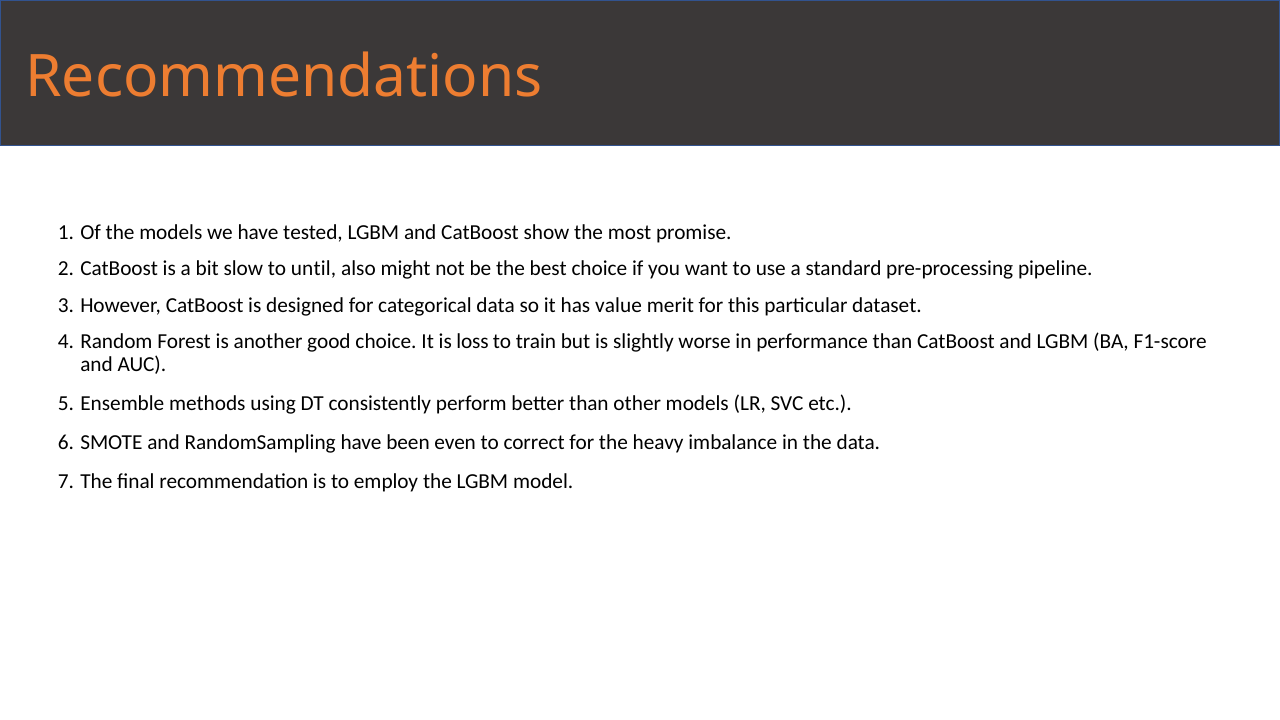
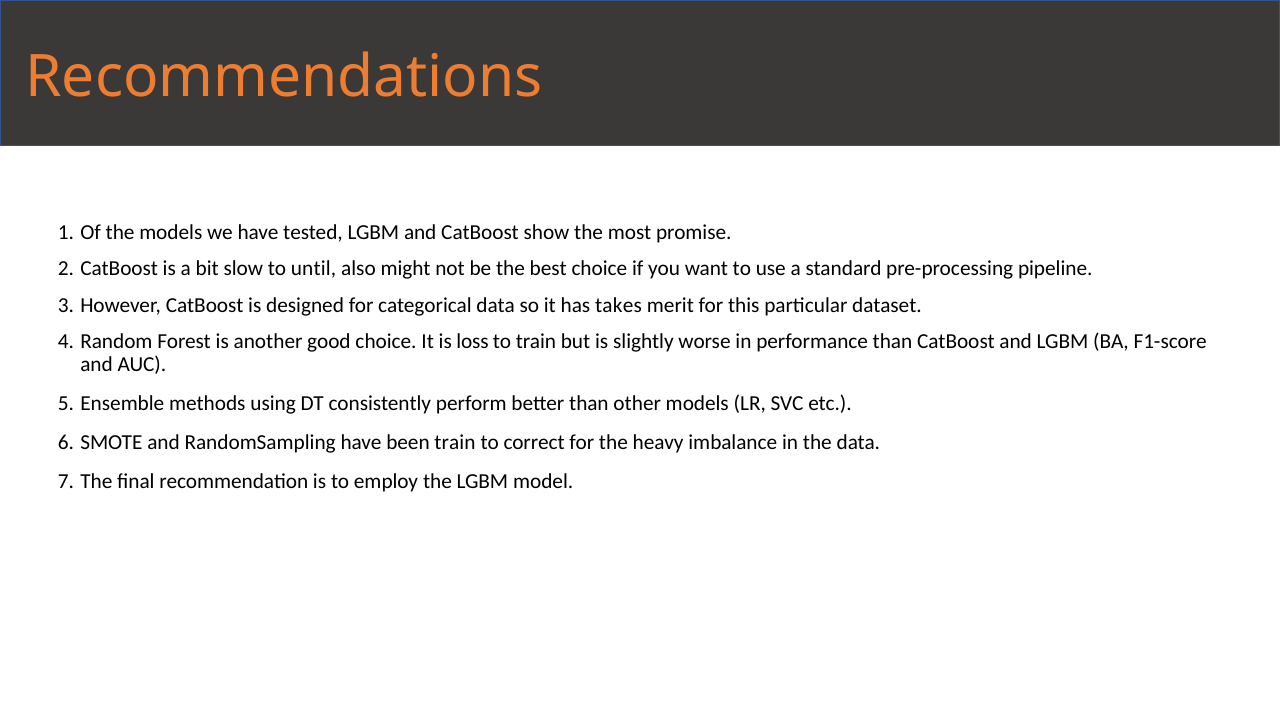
value: value -> takes (619, 305)
been even: even -> train (455, 443)
